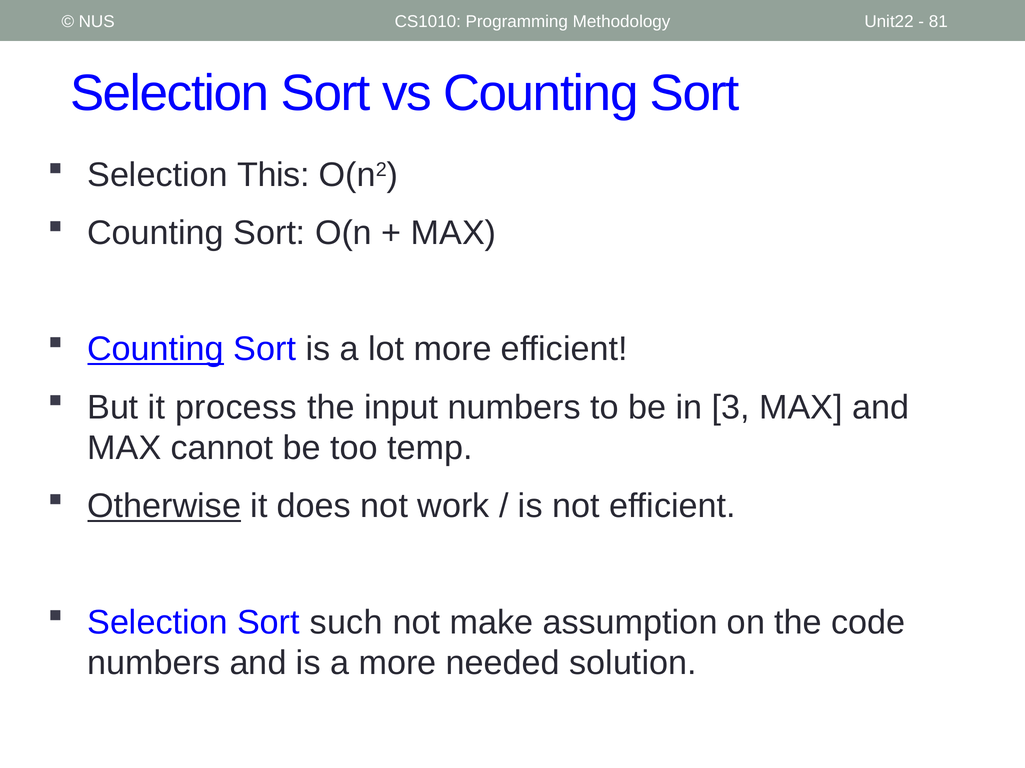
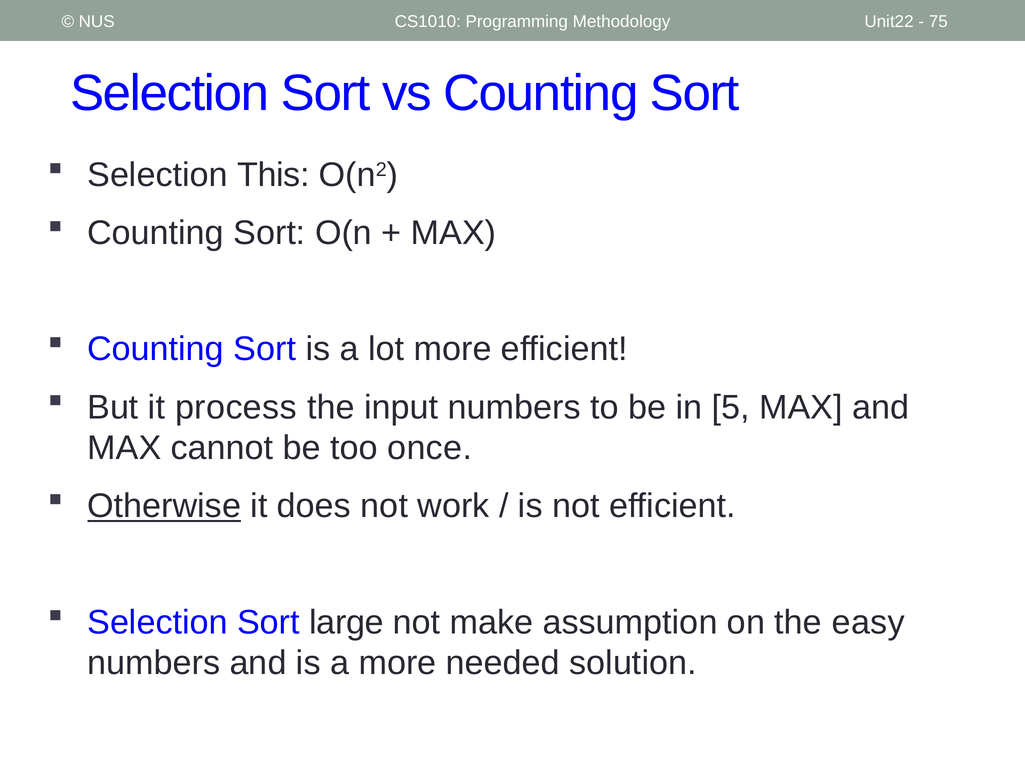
81: 81 -> 75 (938, 22)
Counting underline: present -> none (156, 350)
3: 3 -> 5 (731, 408)
temp: temp -> once (430, 449)
such: such -> large (347, 623)
code: code -> easy (868, 623)
